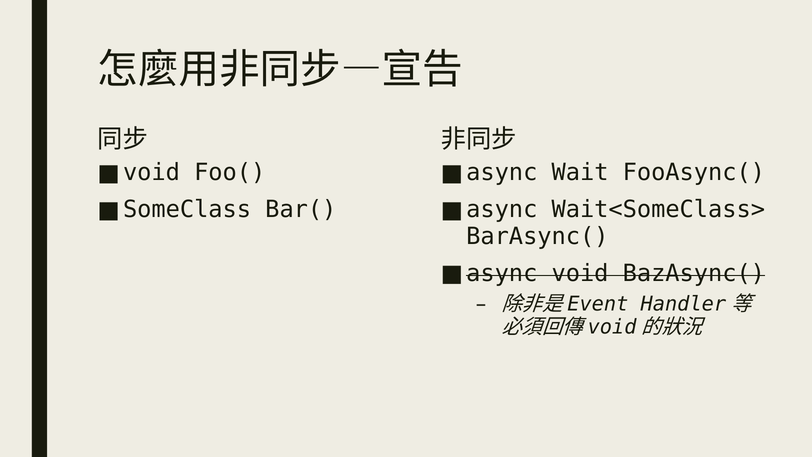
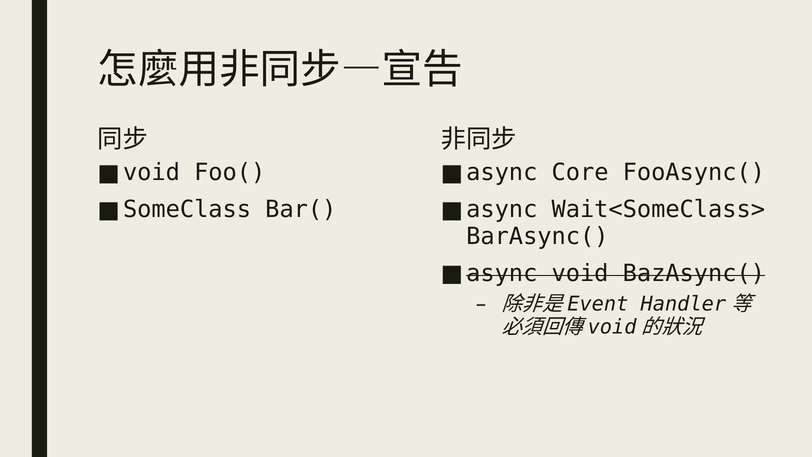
Wait: Wait -> Core (580, 173)
